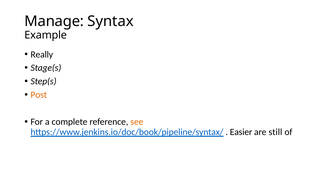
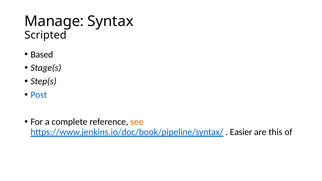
Example: Example -> Scripted (46, 35)
Really: Really -> Based (42, 54)
Post colour: orange -> blue (39, 95)
still: still -> this (275, 132)
